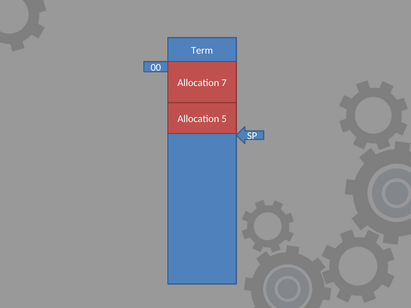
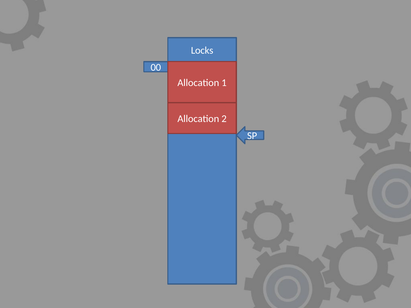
Term: Term -> Locks (202, 50)
7: 7 -> 1 (224, 83)
5: 5 -> 2 (224, 119)
